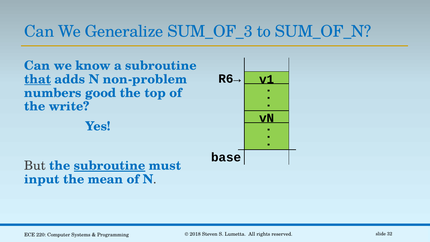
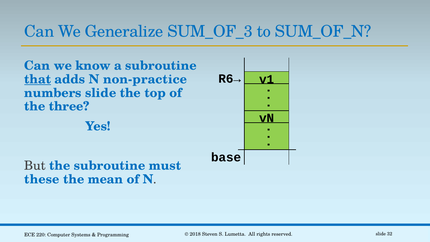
non-problem: non-problem -> non-practice (145, 79)
numbers good: good -> slide (101, 93)
write: write -> three (69, 106)
subroutine underline: present -> none (110, 166)
input: input -> these (42, 179)
